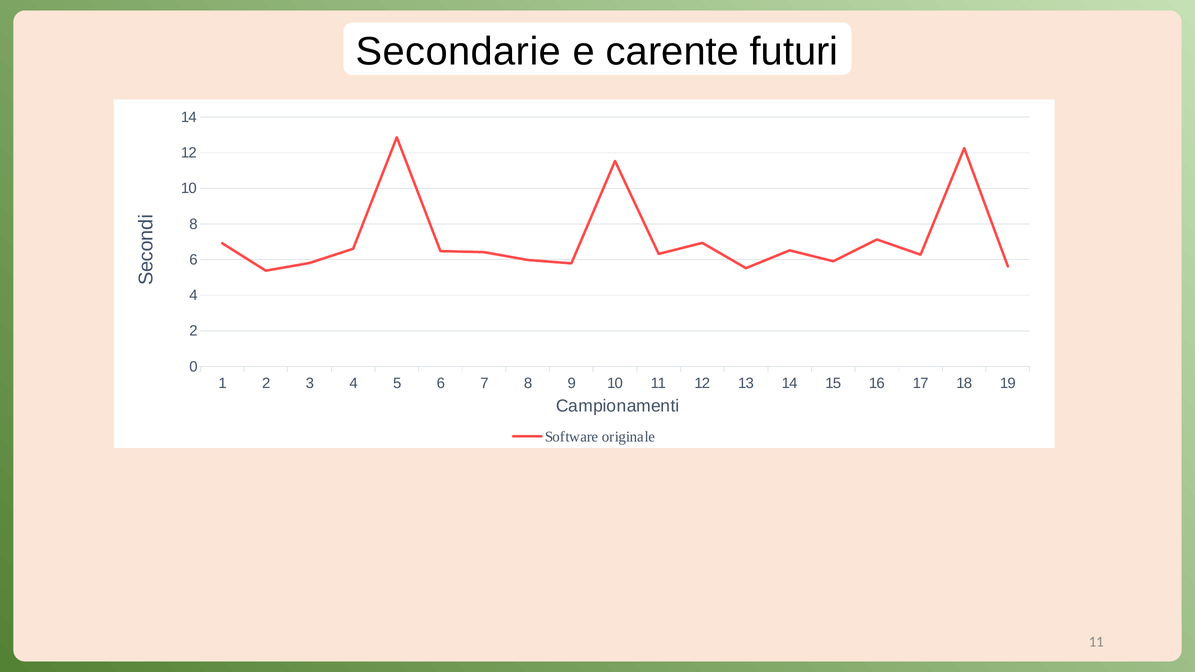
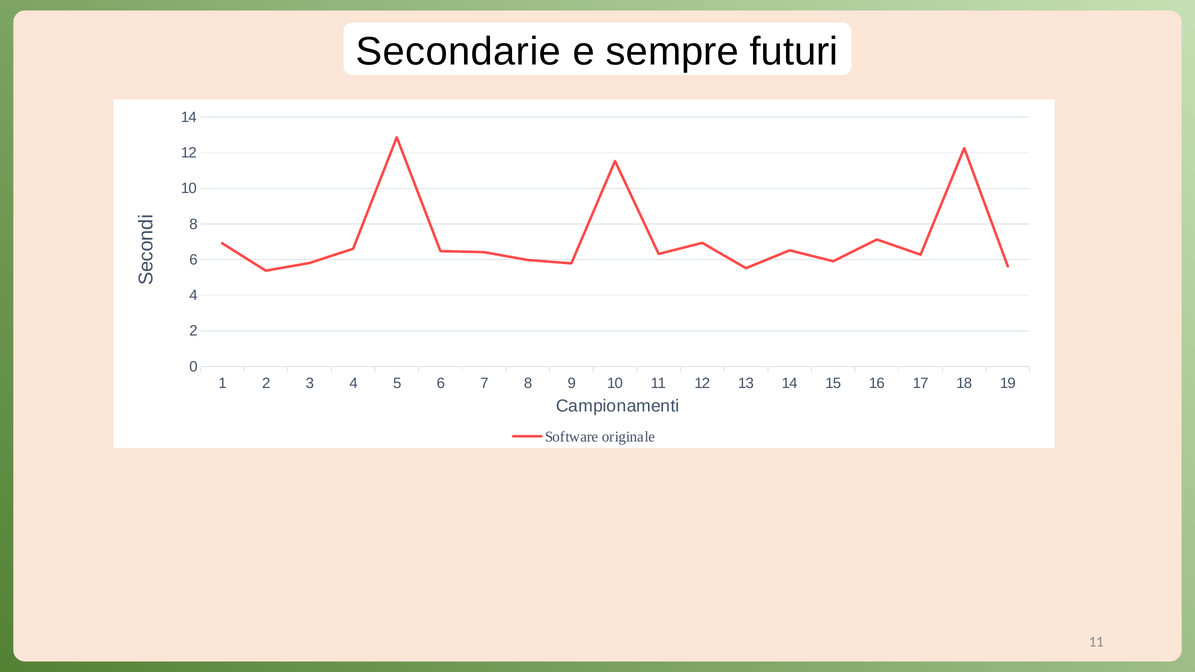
carente: carente -> sempre (672, 51)
